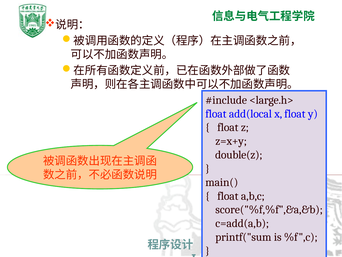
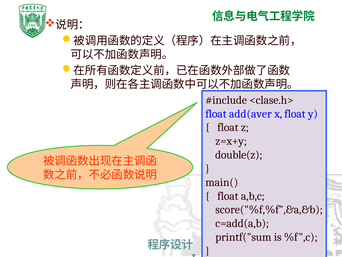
<large.h>: <large.h> -> <clase.h> (271, 100)
add(local: add(local -> add(aver (250, 114)
